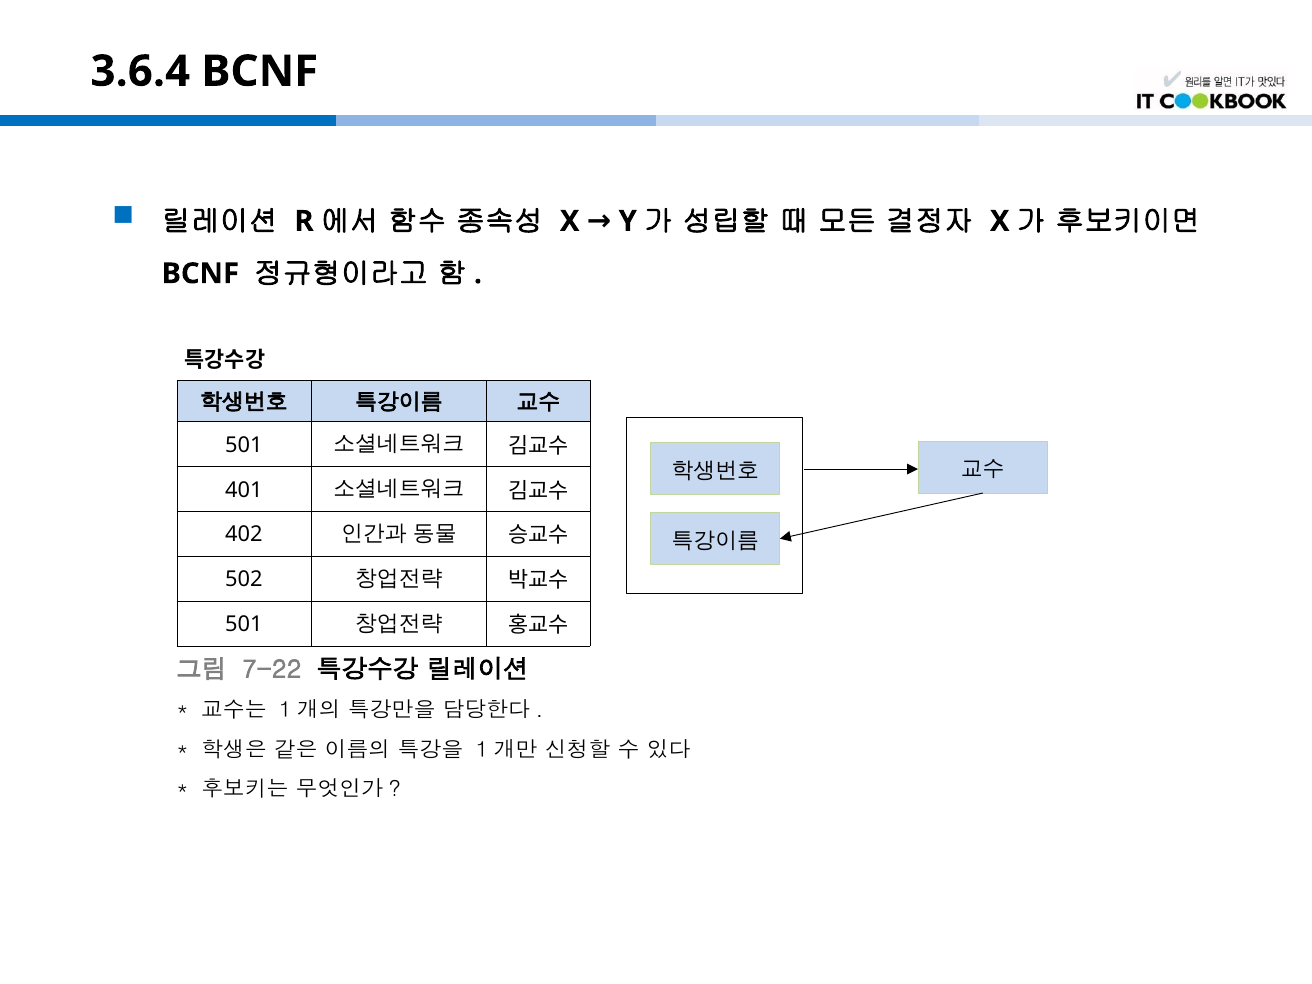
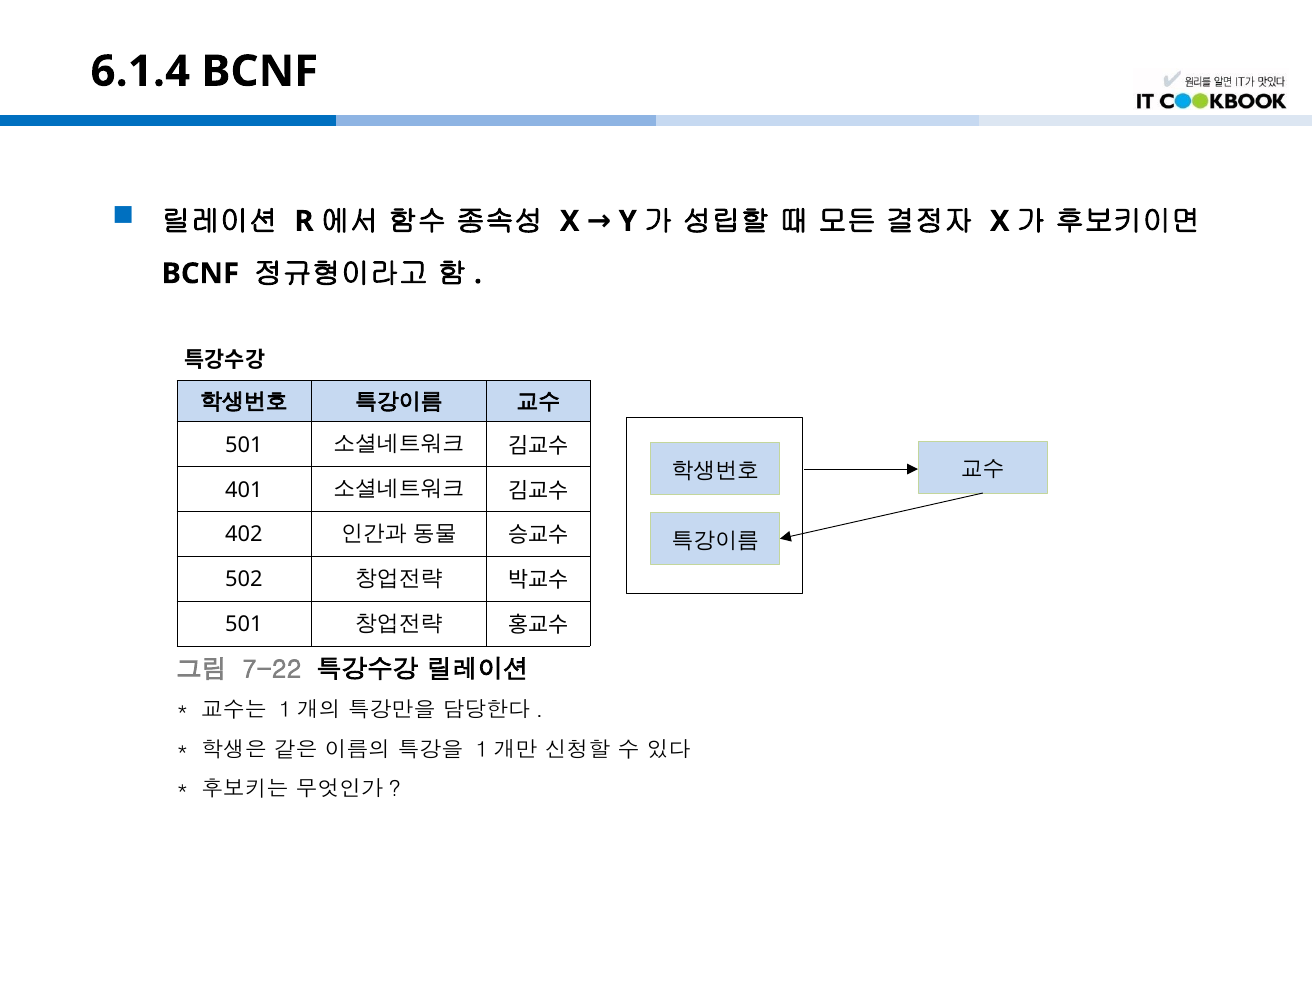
3.6.4: 3.6.4 -> 6.1.4 (140, 71)
